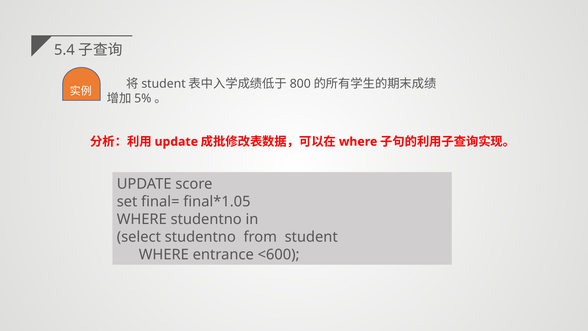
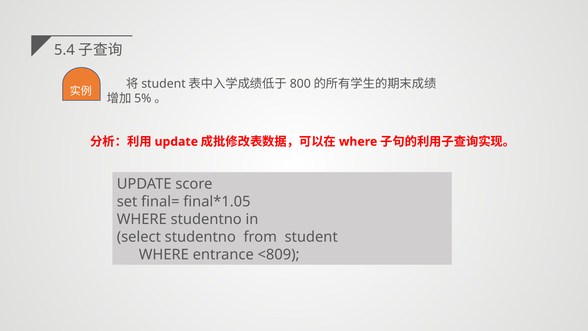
<600: <600 -> <809 (279, 255)
